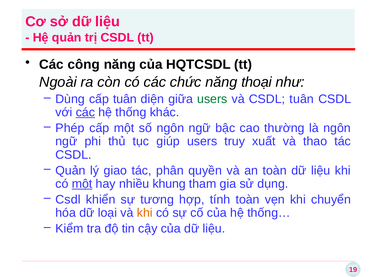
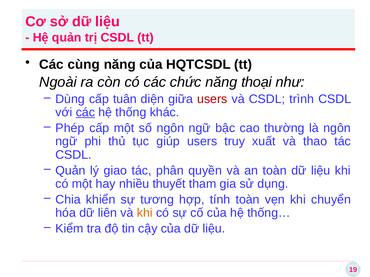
công: công -> cùng (84, 64)
users colour: green -> red (212, 99)
CSDL tuân: tuân -> trình (302, 99)
một underline: present -> none (82, 184)
khung: khung -> thuyết (169, 184)
Csdl: Csdl -> Chia (68, 200)
loại: loại -> liên (107, 213)
